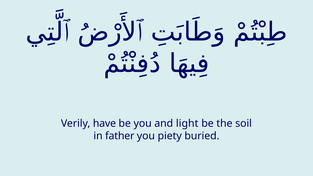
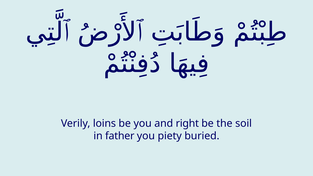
have: have -> loins (104, 124)
light: light -> right (187, 124)
